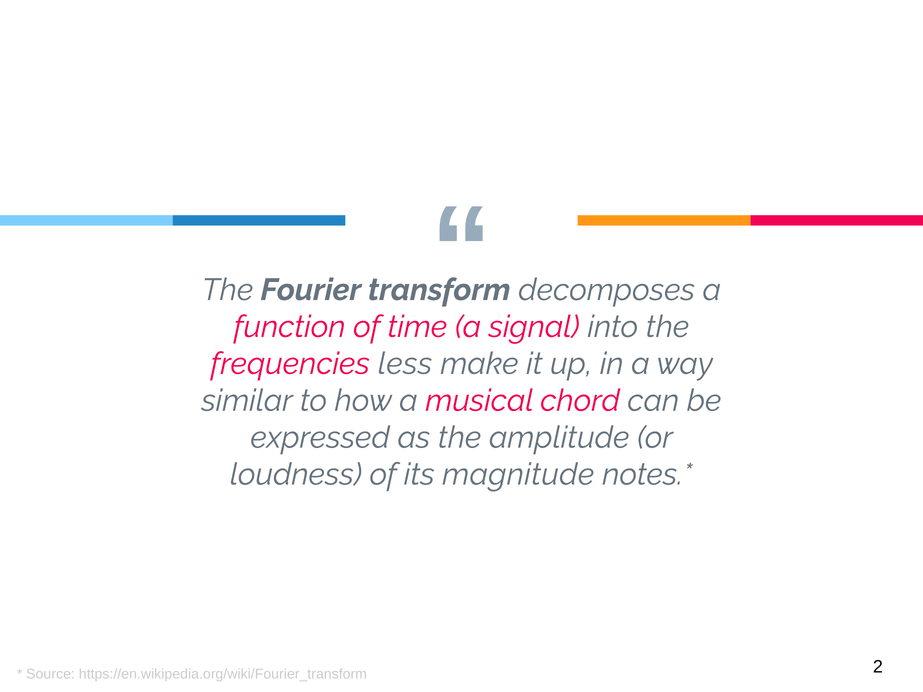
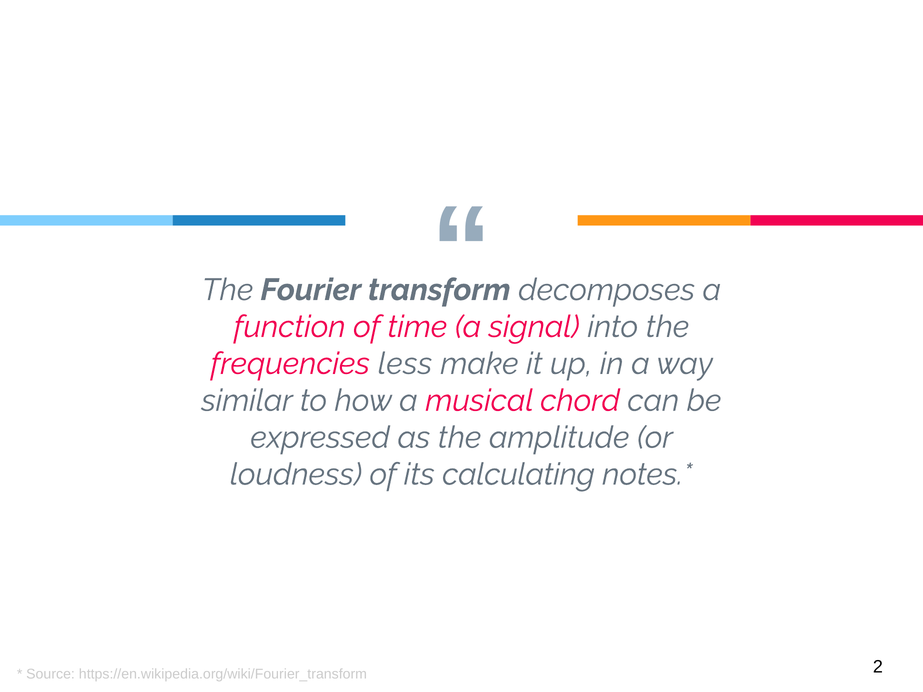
magnitude: magnitude -> calculating (519, 475)
